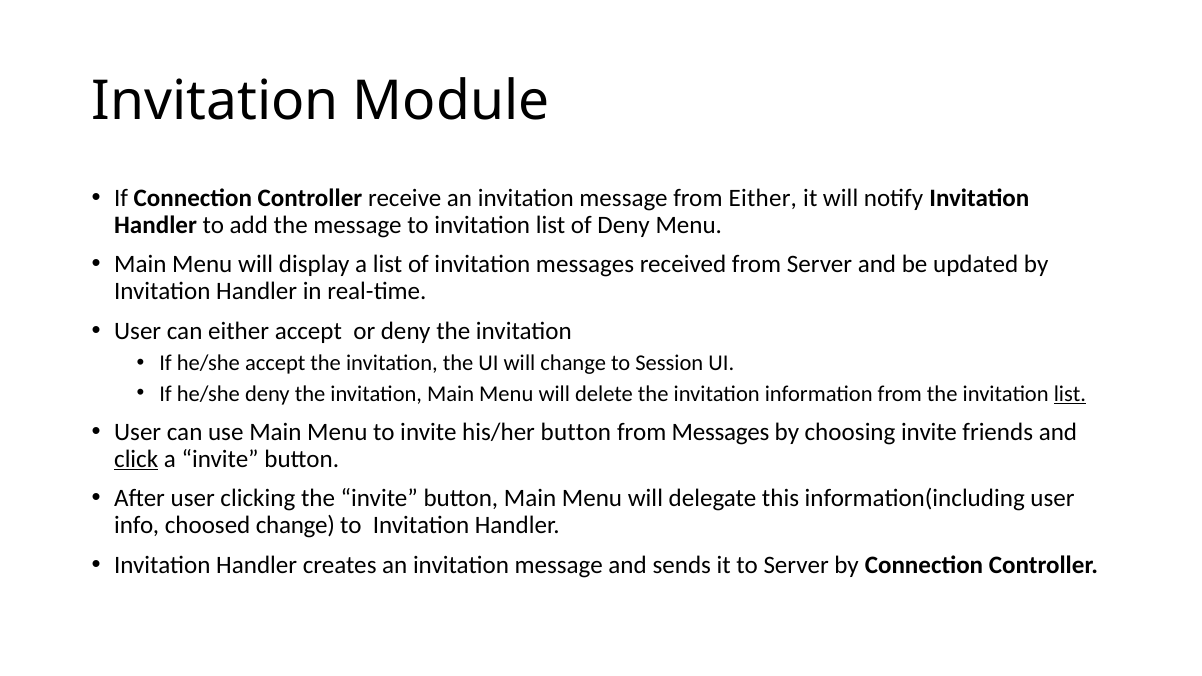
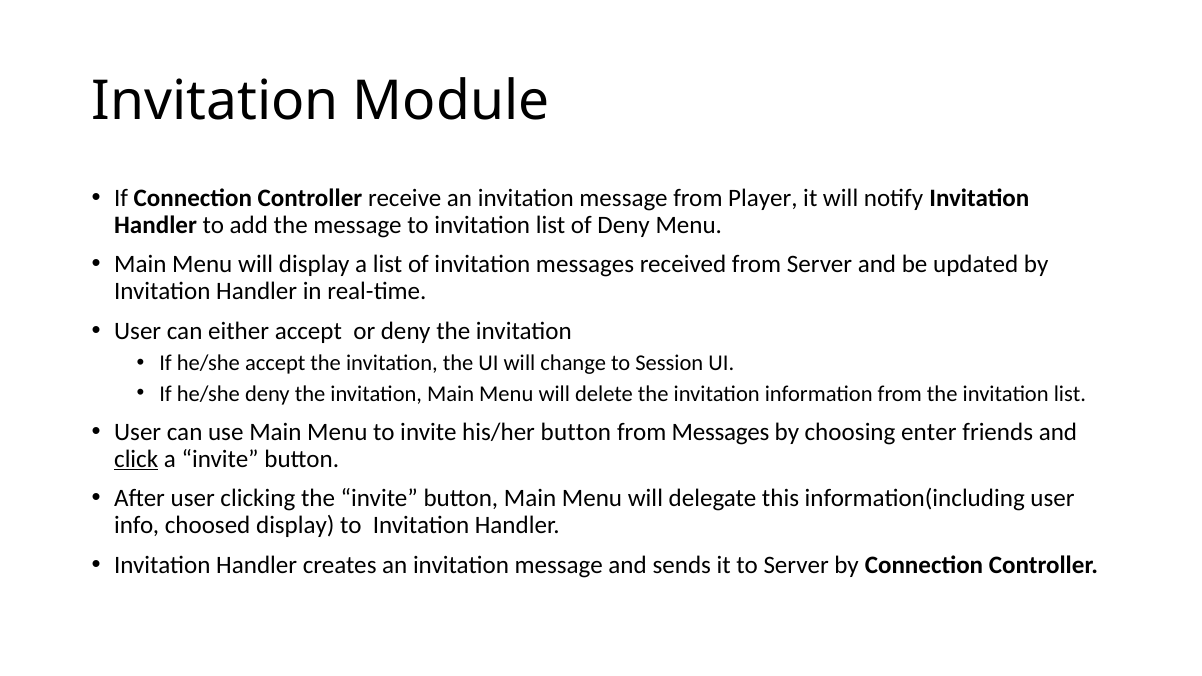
from Either: Either -> Player (763, 198)
list underline: present -> none (1070, 394)
choosing invite: invite -> enter (929, 432)
choosed change: change -> display (295, 526)
